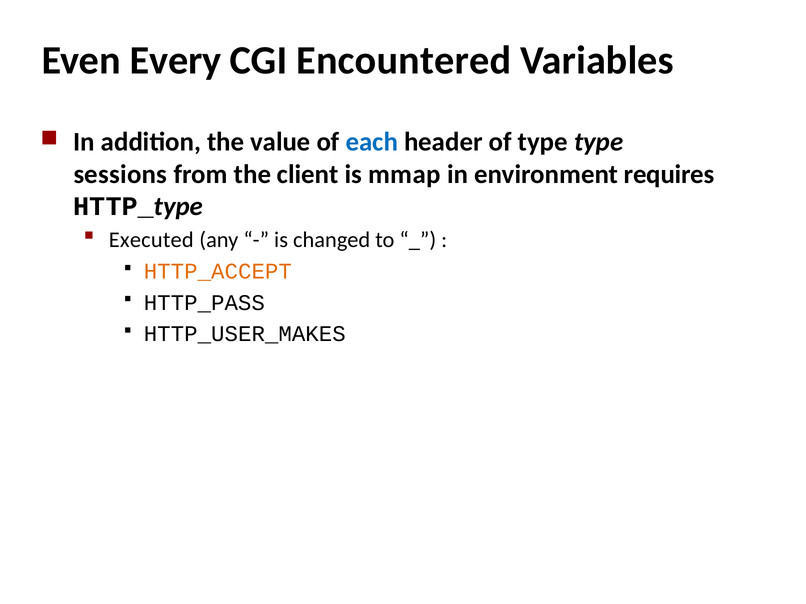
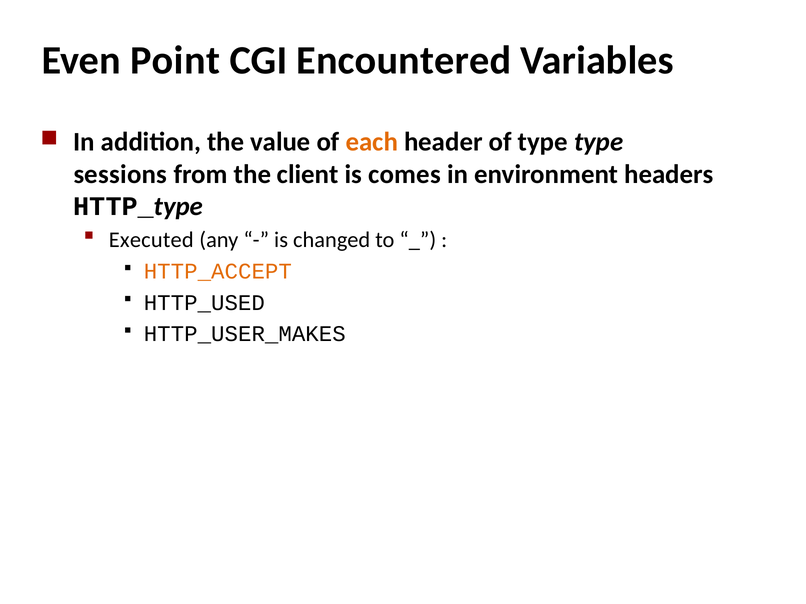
Every: Every -> Point (175, 61)
each colour: blue -> orange (372, 142)
mmap: mmap -> comes (404, 174)
requires: requires -> headers (669, 174)
HTTP_PASS: HTTP_PASS -> HTTP_USED (204, 303)
